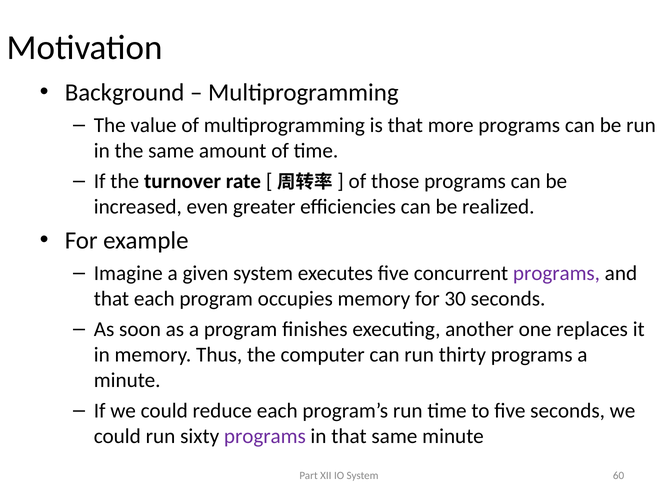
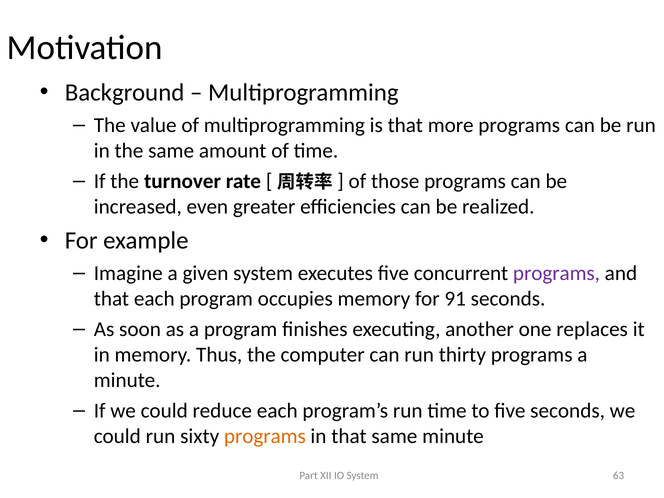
30: 30 -> 91 (455, 299)
programs colour: purple -> orange (265, 436)
60: 60 -> 63 (619, 475)
